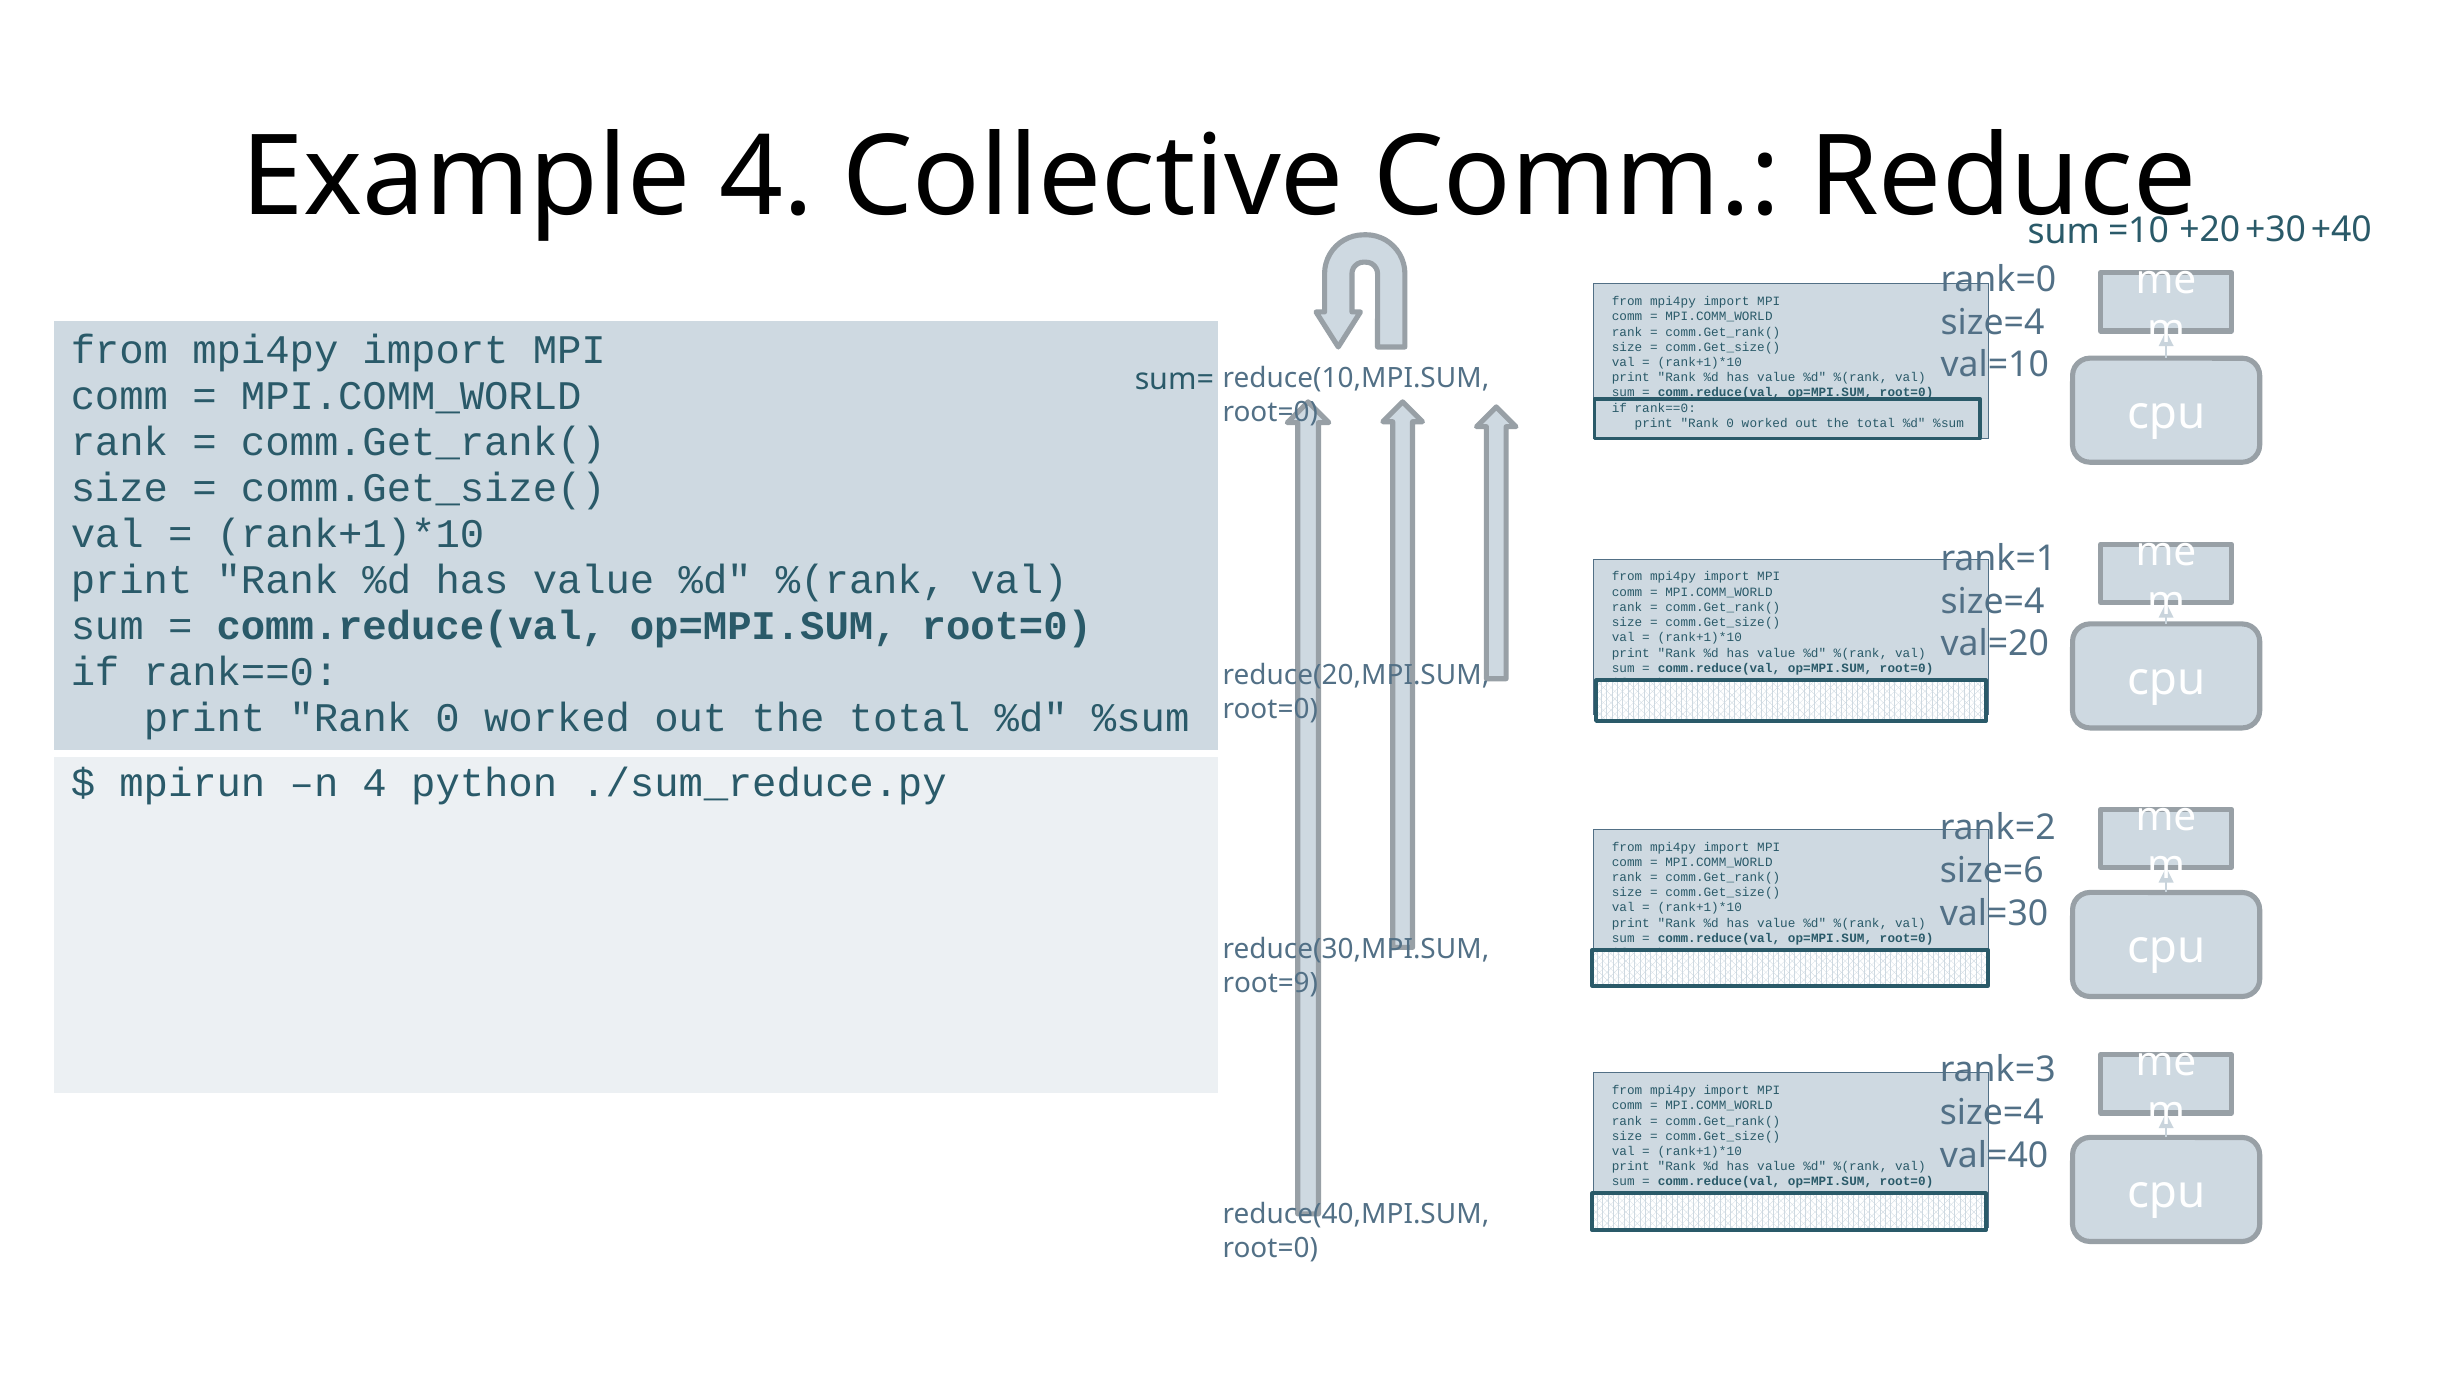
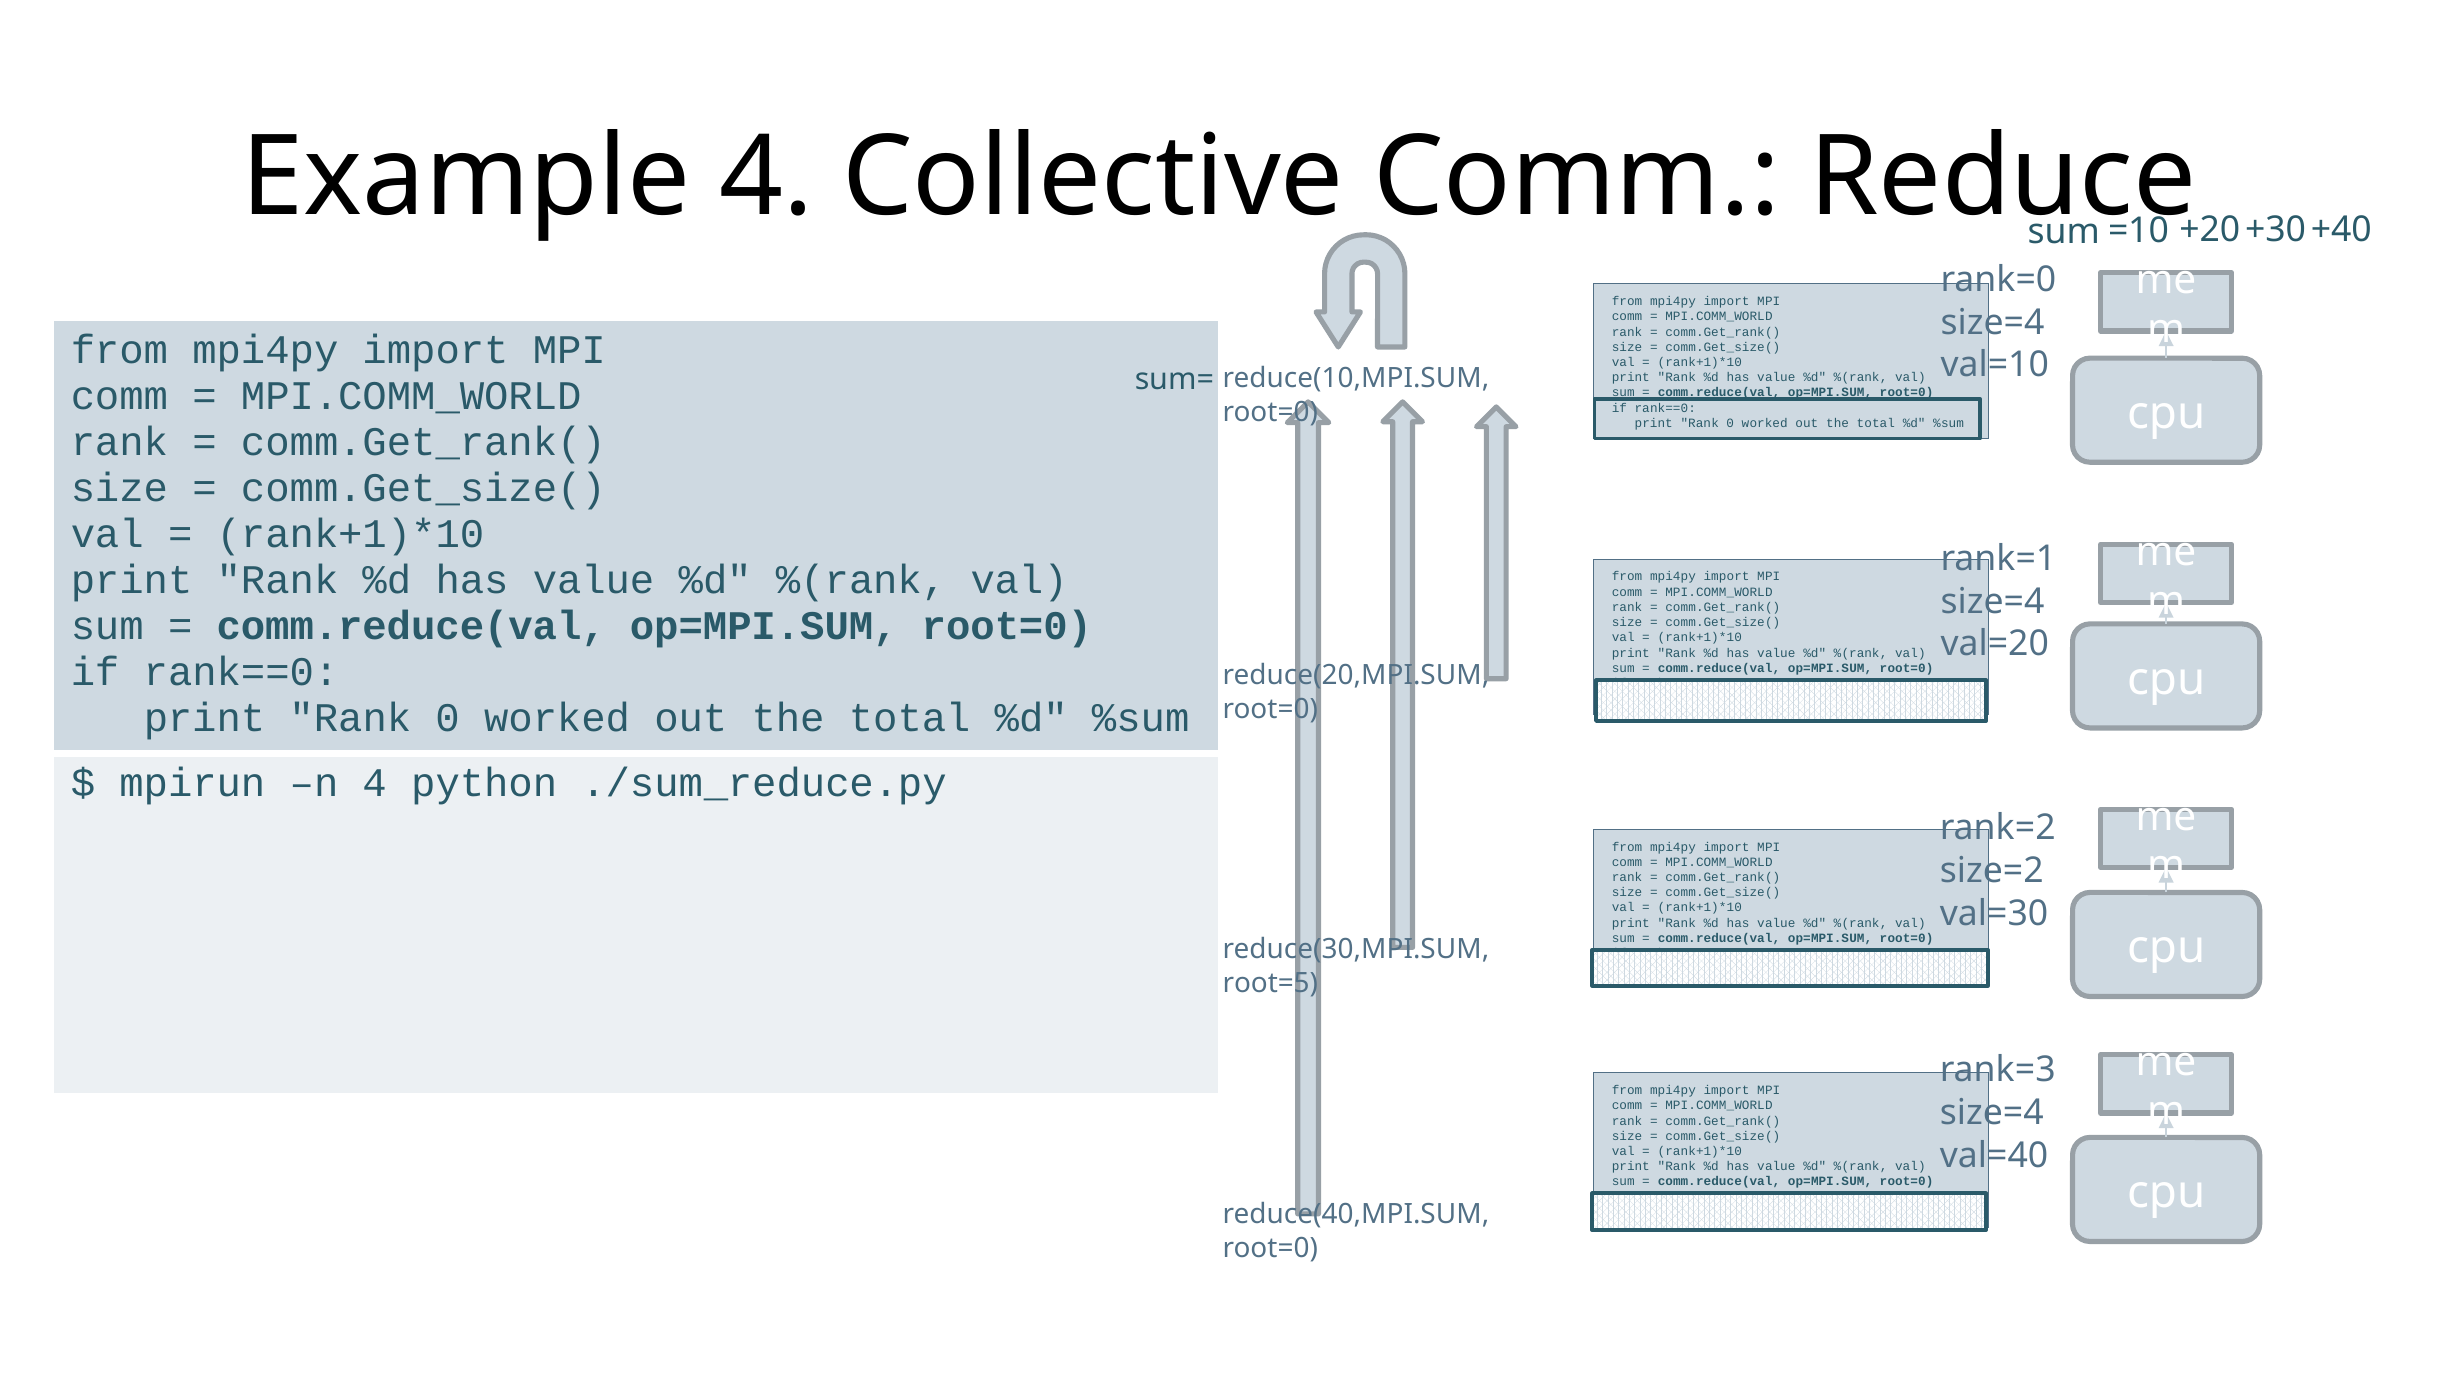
size=6: size=6 -> size=2 (1992, 870)
root=9: root=9 -> root=5 (1270, 983)
